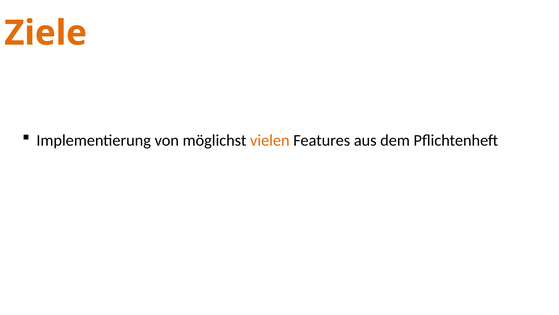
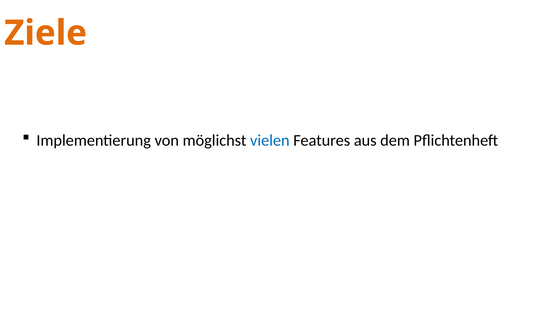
vielen colour: orange -> blue (270, 140)
